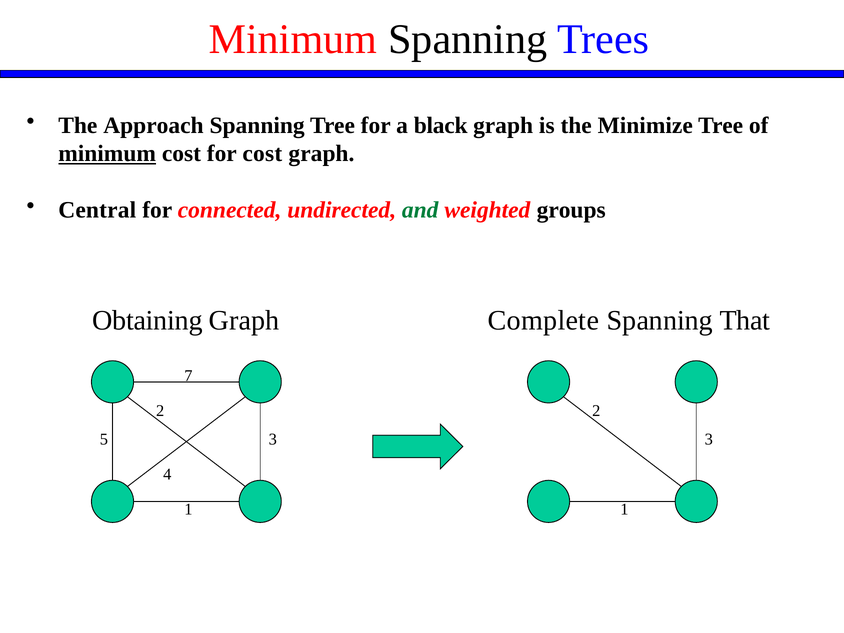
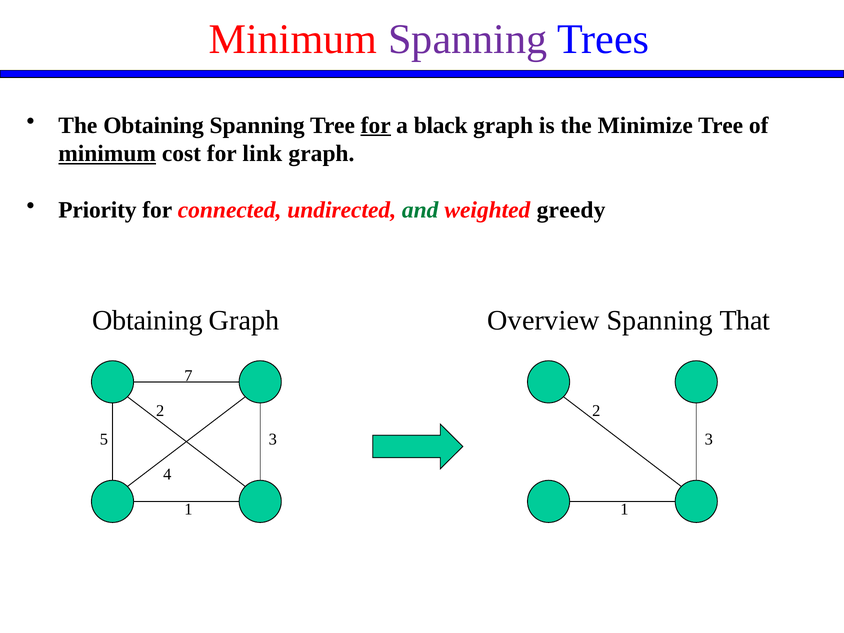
Spanning colour: black -> purple (468, 39)
The Approach: Approach -> Obtaining (154, 125)
for underline: none -> present (376, 125)
for cost: cost -> link (262, 153)
Central: Central -> Priority (97, 210)
groups: groups -> greedy (571, 210)
Complete: Complete -> Overview (543, 320)
